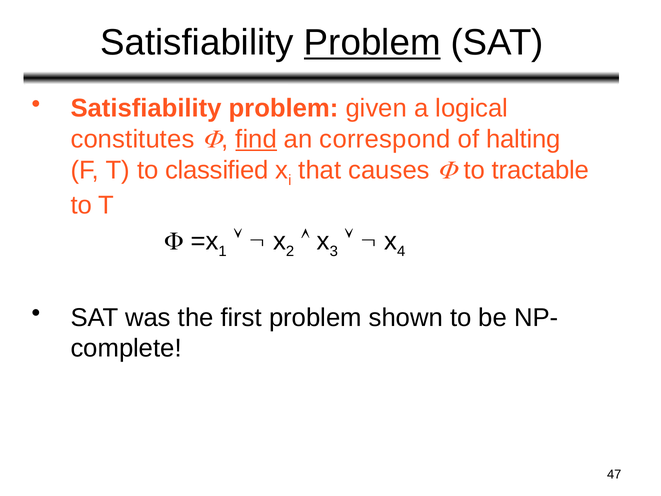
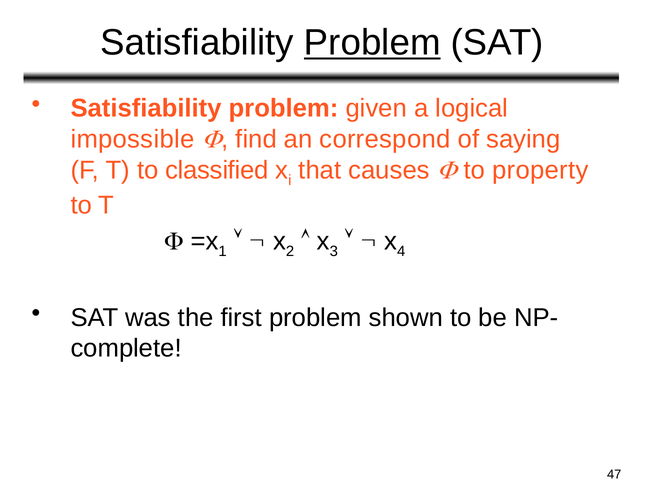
constitutes: constitutes -> impossible (132, 139)
find underline: present -> none (256, 139)
halting: halting -> saying (523, 139)
tractable: tractable -> property (540, 170)
